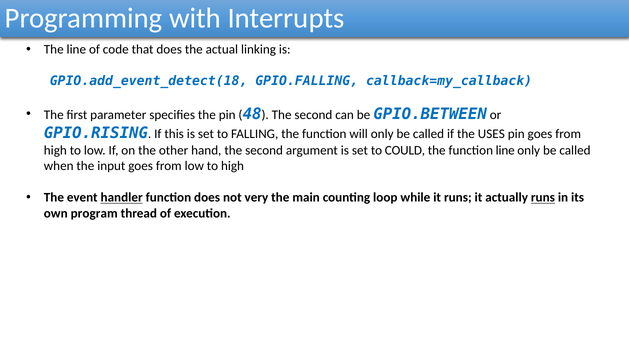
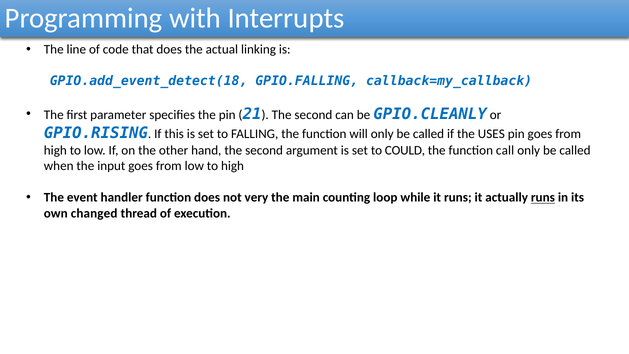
48: 48 -> 21 (252, 114)
GPIO.BETWEEN: GPIO.BETWEEN -> GPIO.CLEANLY (430, 114)
function line: line -> call (505, 150)
handler underline: present -> none (122, 197)
program: program -> changed (94, 213)
